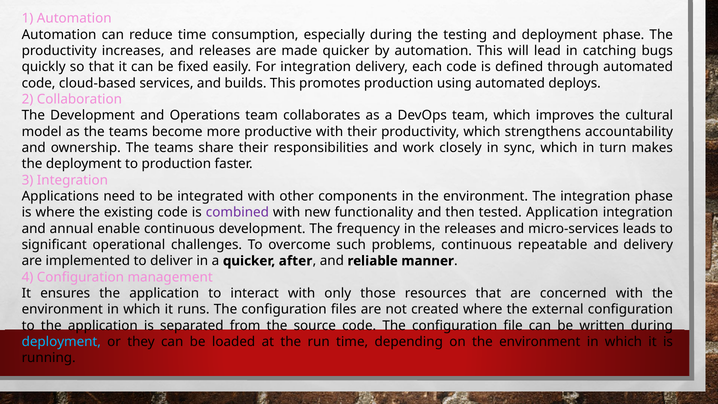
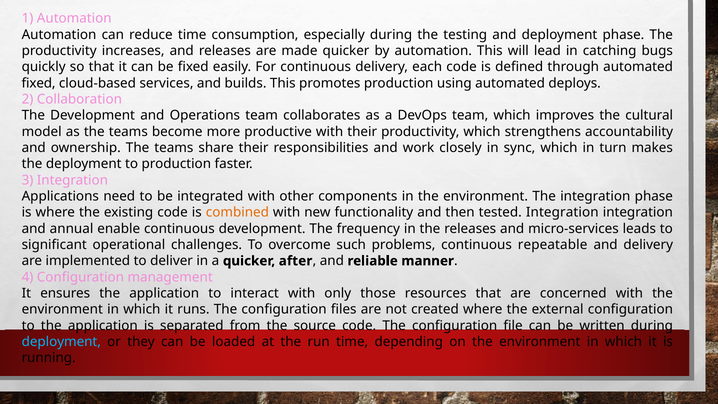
For integration: integration -> continuous (316, 67)
code: code -> fixed (39, 83)
combined colour: purple -> orange (237, 212)
tested Application: Application -> Integration (562, 212)
